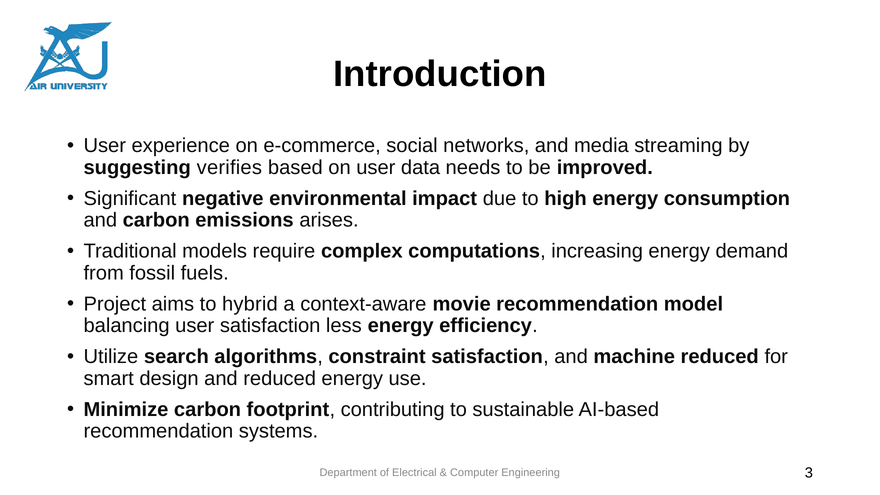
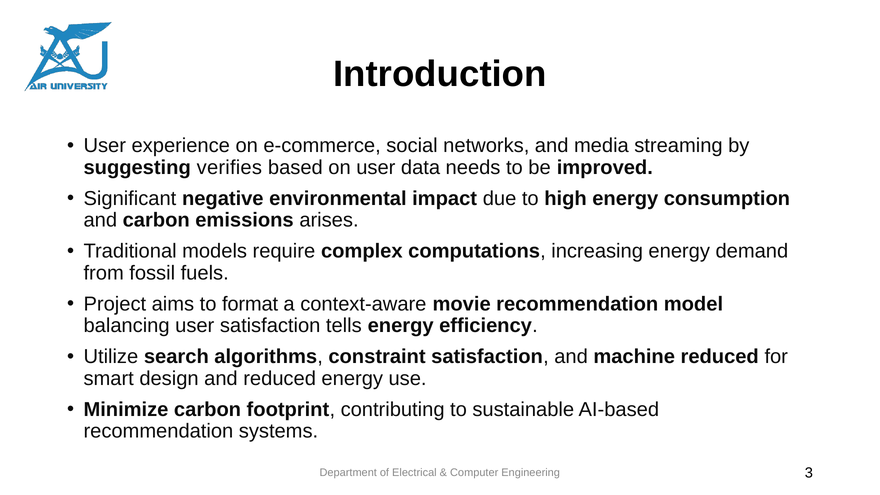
hybrid: hybrid -> format (250, 304)
less: less -> tells (344, 326)
